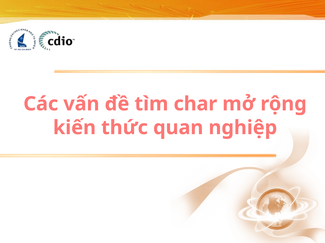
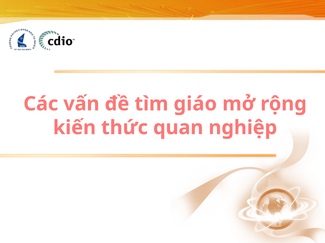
char: char -> giáo (195, 104)
